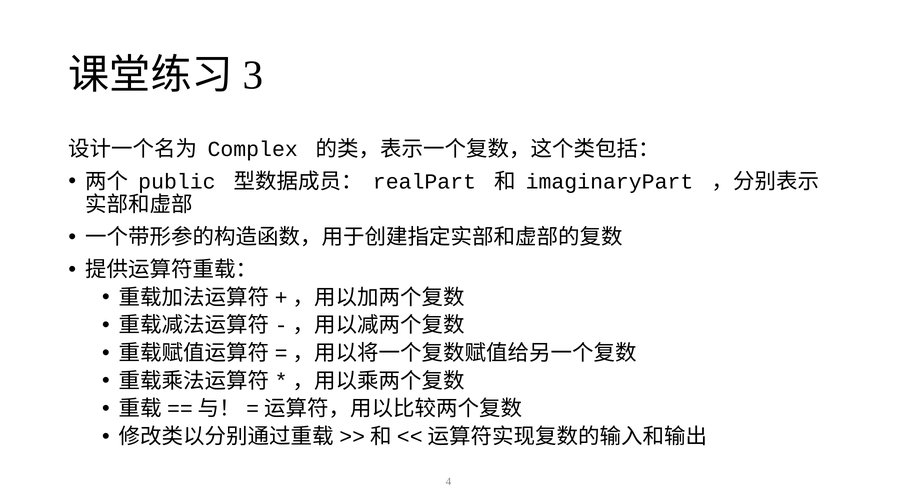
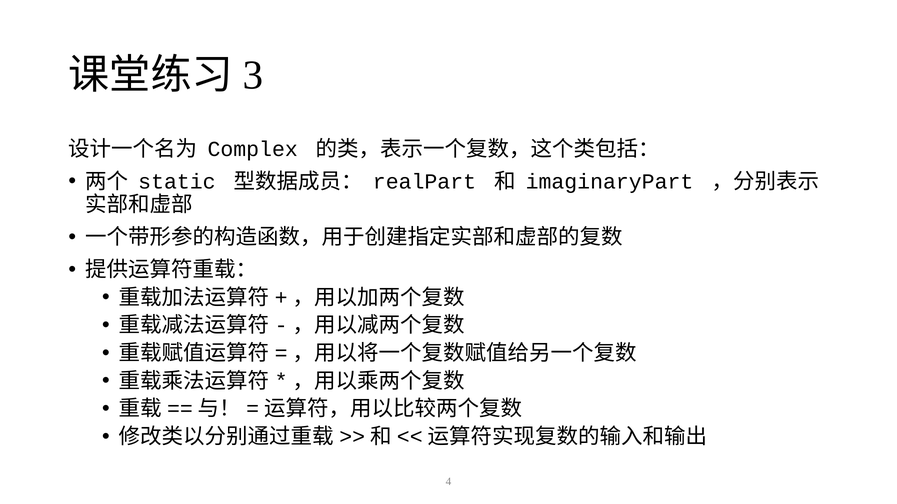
public: public -> static (177, 182)
